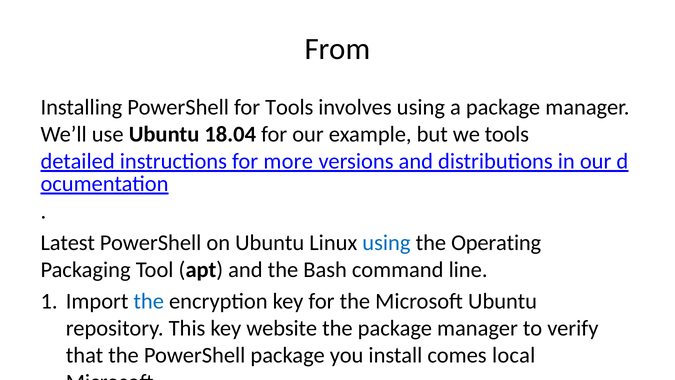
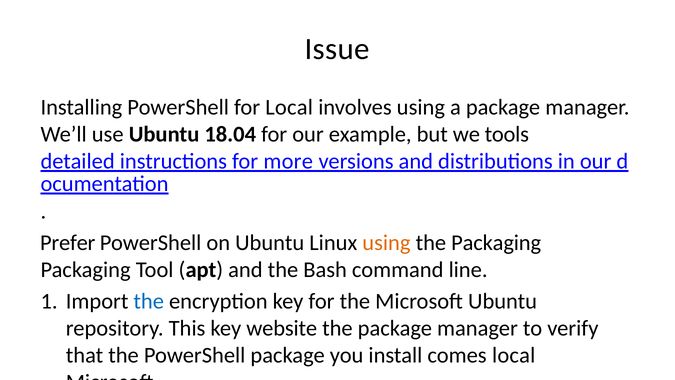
From: From -> Issue (337, 49)
for Tools: Tools -> Local (289, 107)
Latest: Latest -> Prefer (68, 243)
using colour: blue -> orange (386, 243)
the Operating: Operating -> Packaging (496, 243)
